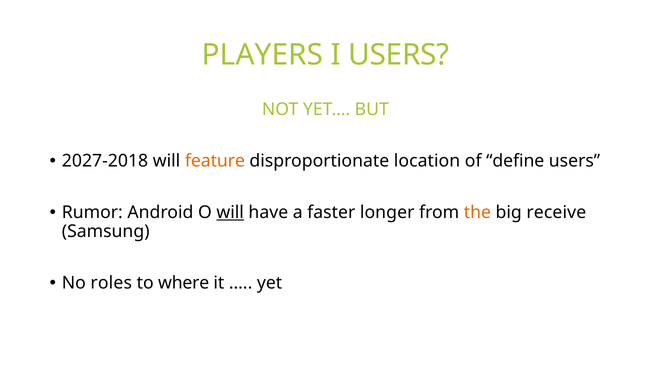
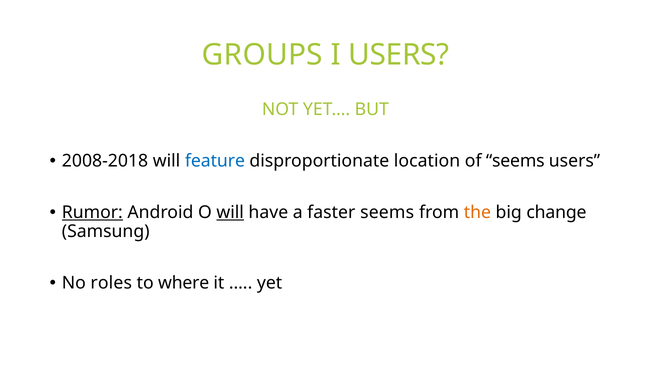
PLAYERS: PLAYERS -> GROUPS (262, 55)
2027-2018: 2027-2018 -> 2008-2018 (105, 161)
feature colour: orange -> blue (215, 161)
of define: define -> seems (515, 161)
Rumor underline: none -> present (92, 213)
faster longer: longer -> seems (387, 213)
receive: receive -> change (556, 213)
